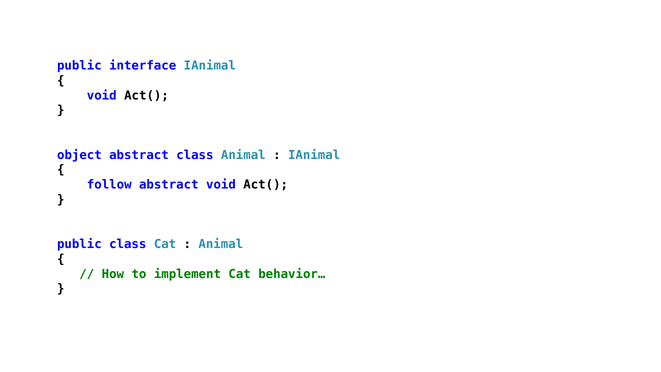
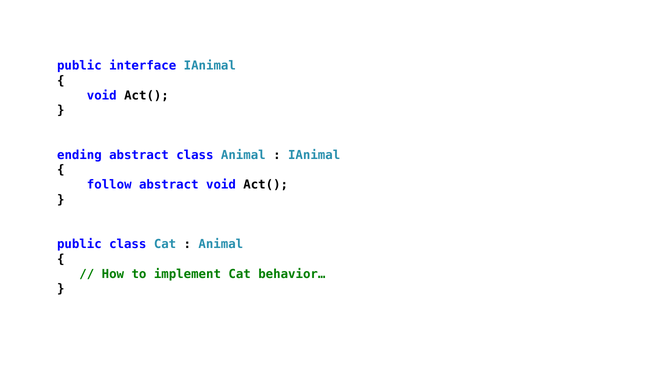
object: object -> ending (79, 155)
